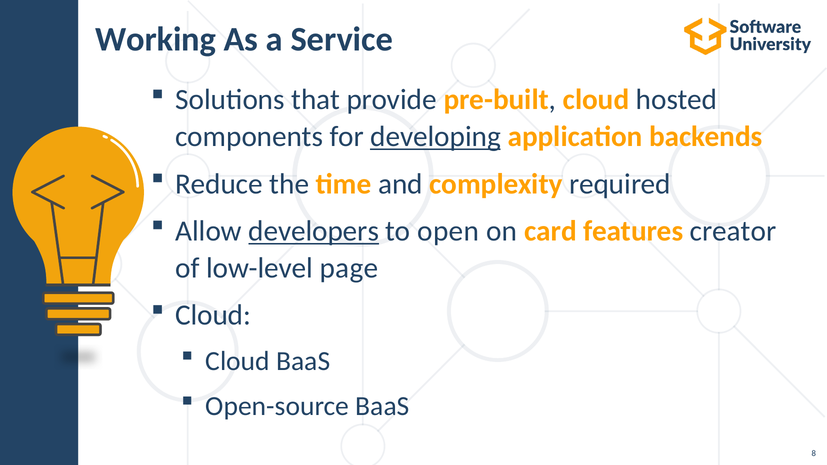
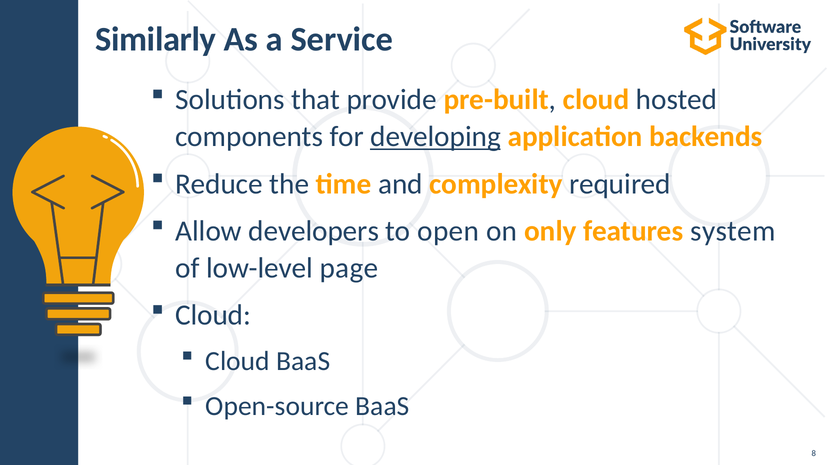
Working: Working -> Similarly (156, 39)
developers underline: present -> none (314, 231)
card: card -> only (550, 231)
creator: creator -> system (733, 231)
